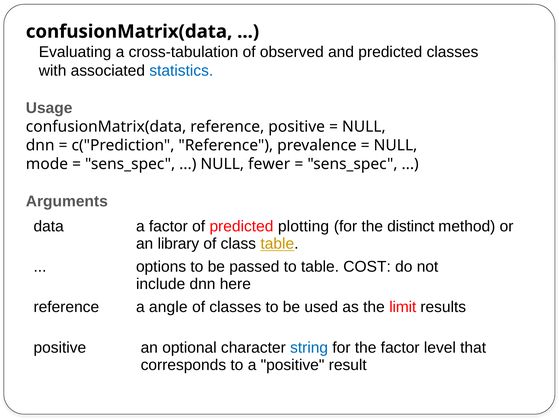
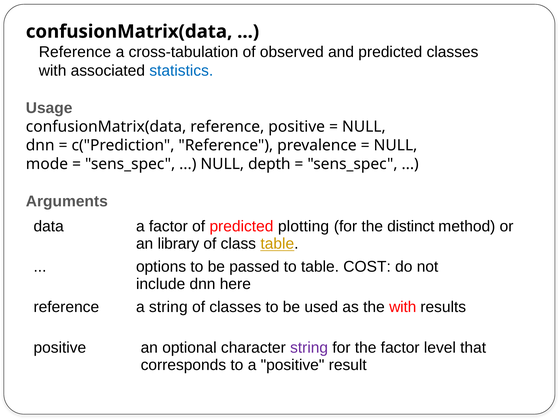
Evaluating: Evaluating -> Reference (75, 52)
fewer: fewer -> depth (269, 164)
a angle: angle -> string (168, 307)
the limit: limit -> with (403, 307)
string colour: blue -> purple (309, 347)
